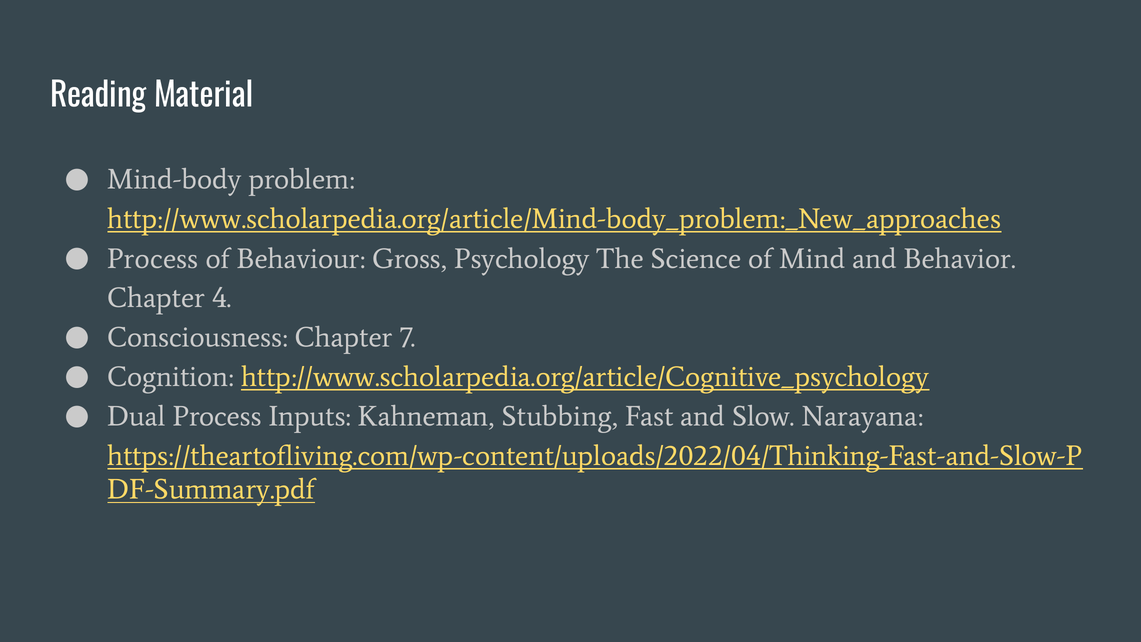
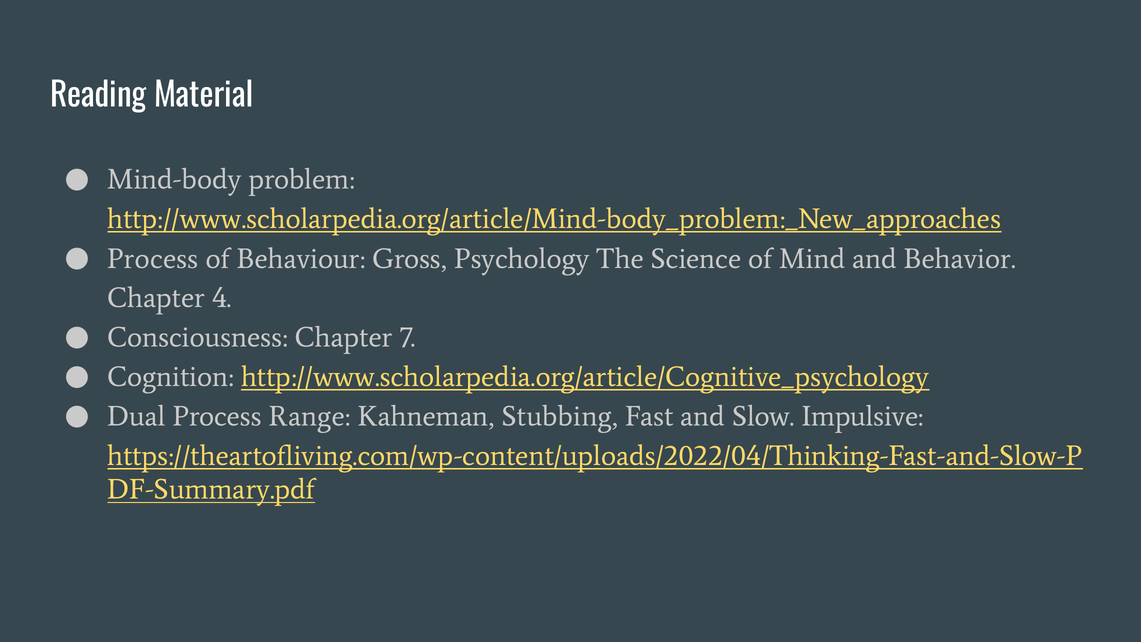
Inputs: Inputs -> Range (310, 416)
Narayana: Narayana -> Impulsive (863, 416)
